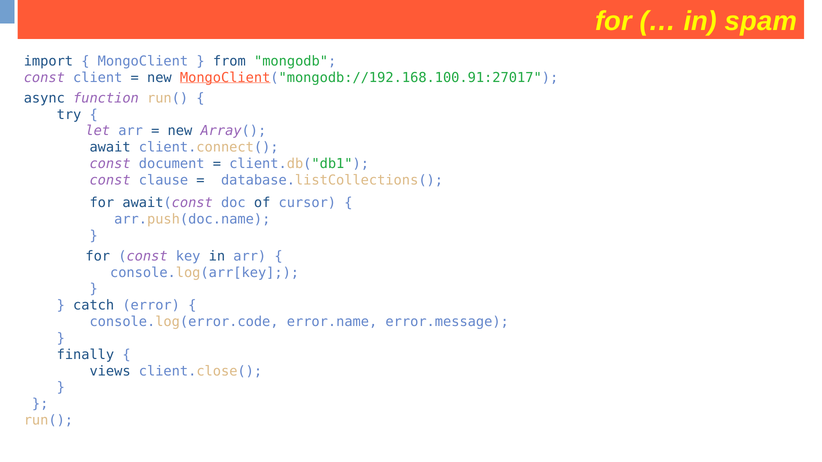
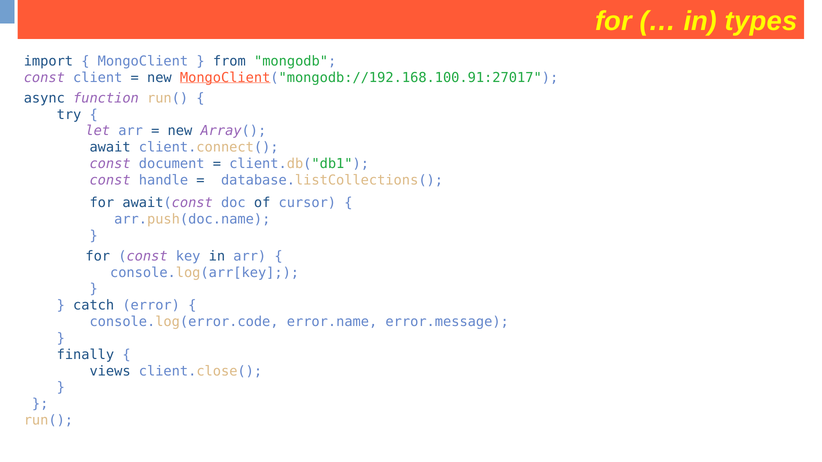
spam: spam -> types (761, 21)
clause: clause -> handle (164, 180)
